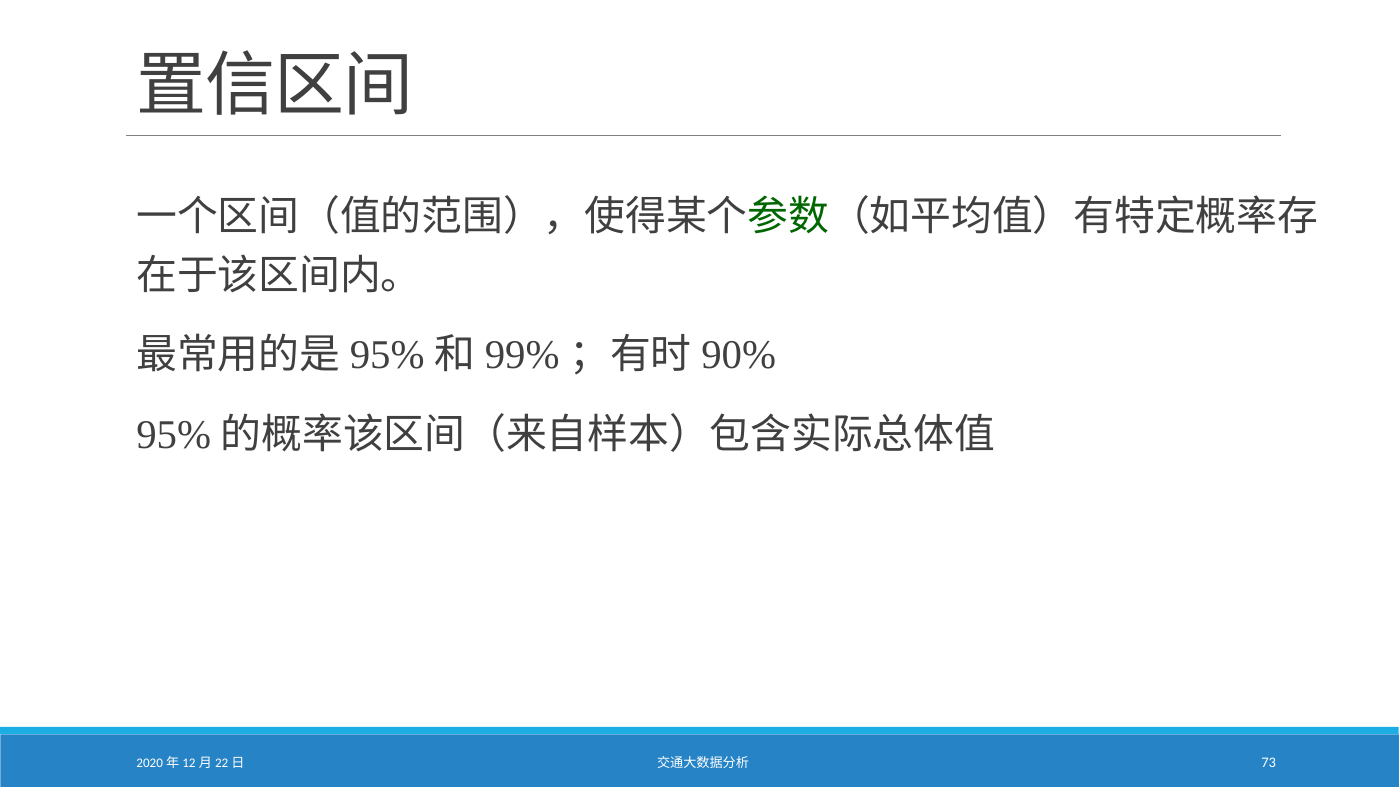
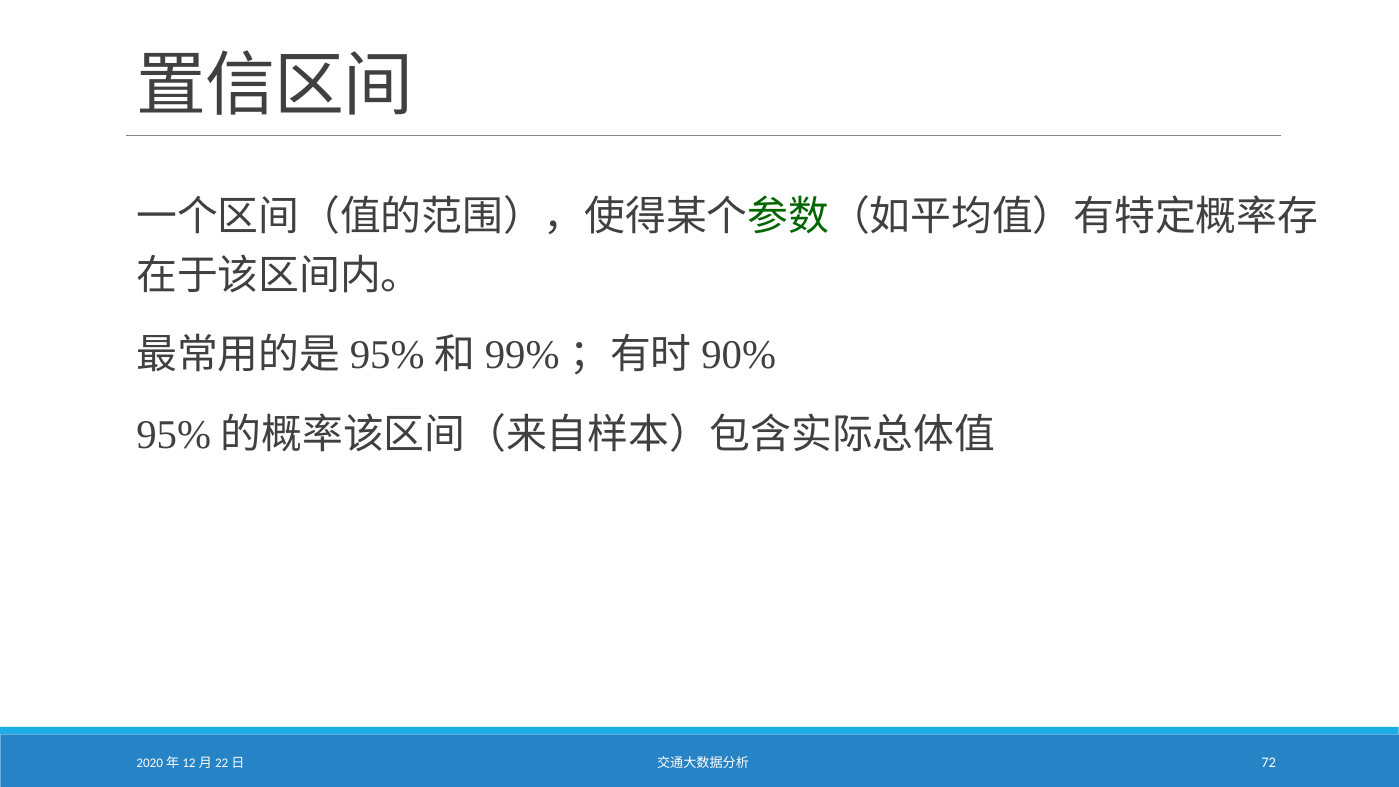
73: 73 -> 72 (1269, 763)
